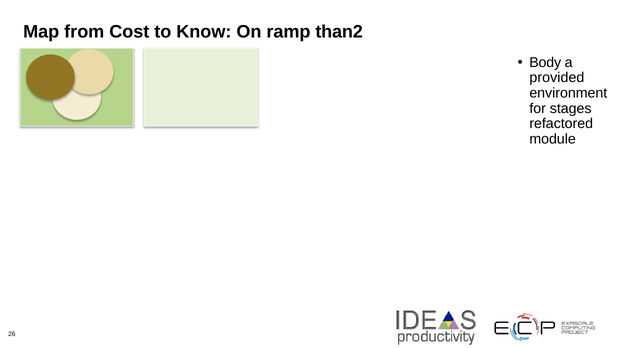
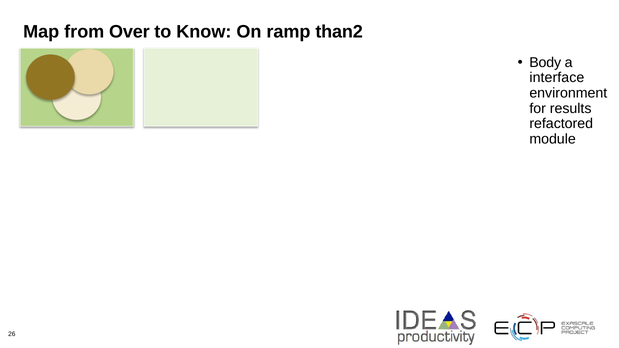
Cost: Cost -> Over (129, 32)
provided: provided -> interface (557, 78)
stages: stages -> results (571, 108)
